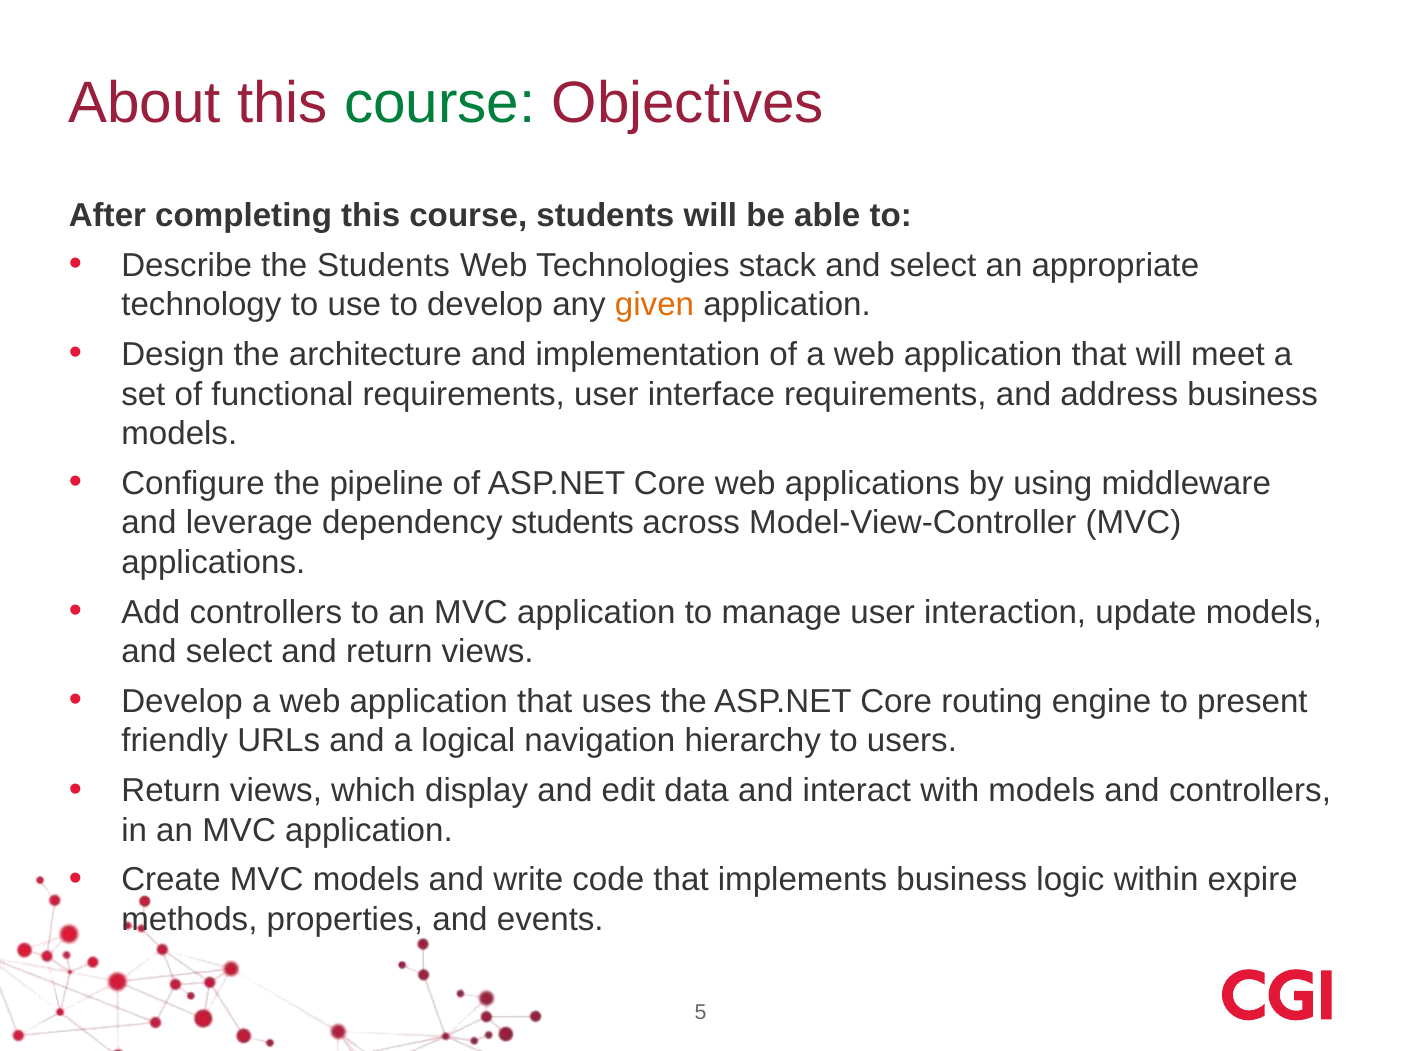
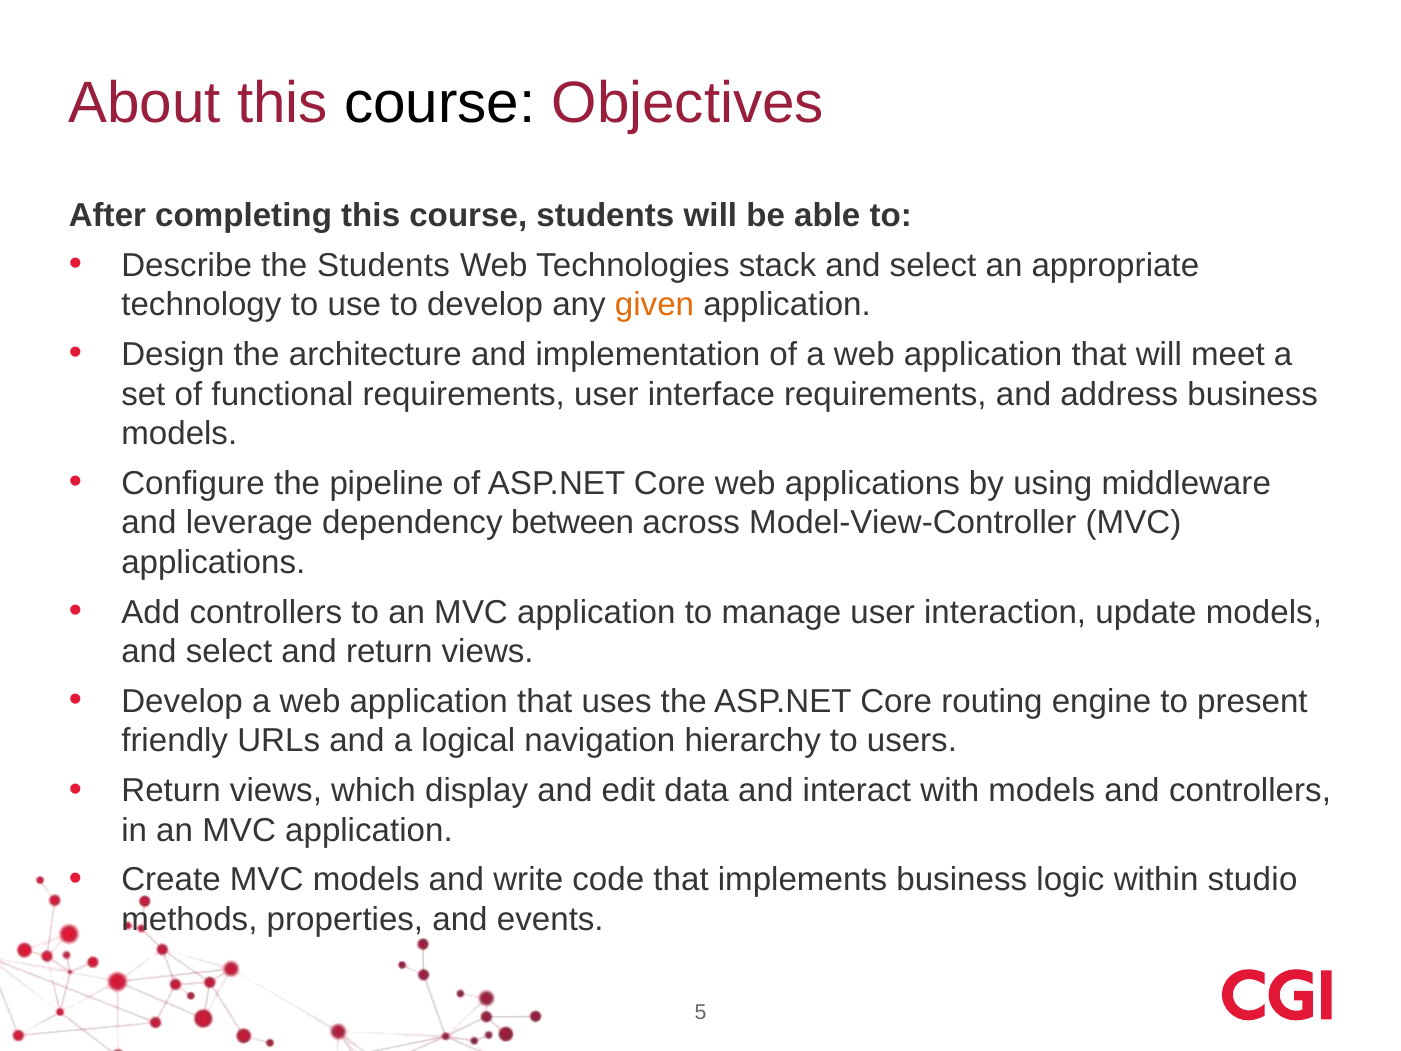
course colour: green -> black (440, 103)
dependency students: students -> between (573, 523)
expire: expire -> studio (1252, 879)
